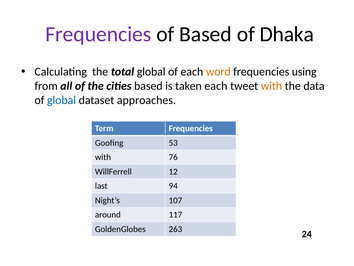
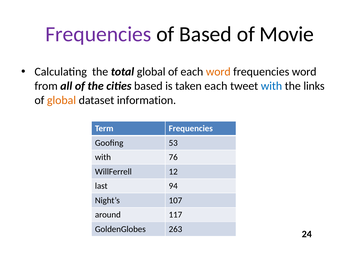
Dhaka: Dhaka -> Movie (287, 34)
frequencies using: using -> word (304, 72)
with colour: orange -> blue (271, 86)
data: data -> links (314, 86)
global colour: blue -> orange (61, 100)
approaches: approaches -> information (146, 100)
